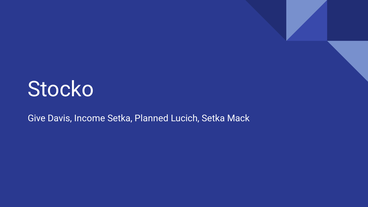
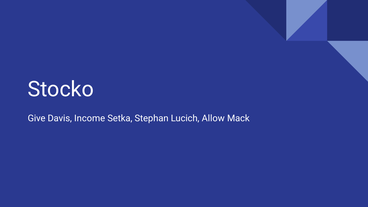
Planned: Planned -> Stephan (152, 118)
Lucich Setka: Setka -> Allow (213, 118)
